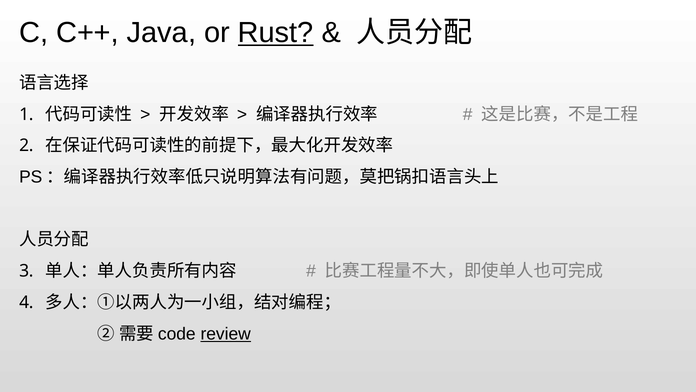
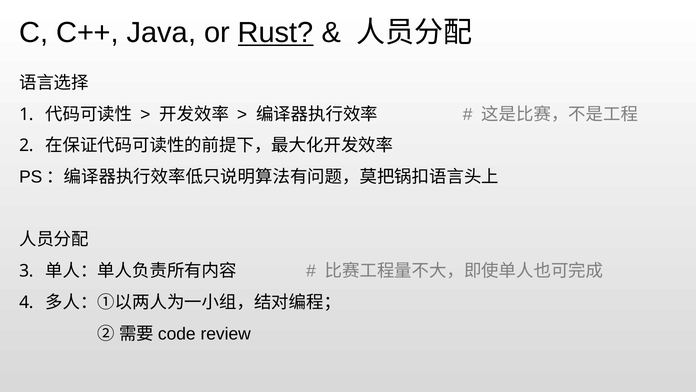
review underline: present -> none (226, 333)
